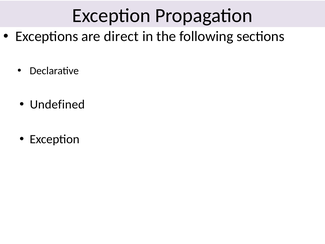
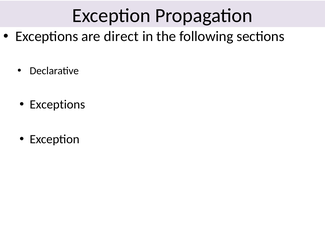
Undefined: Undefined -> Exceptions (57, 104)
